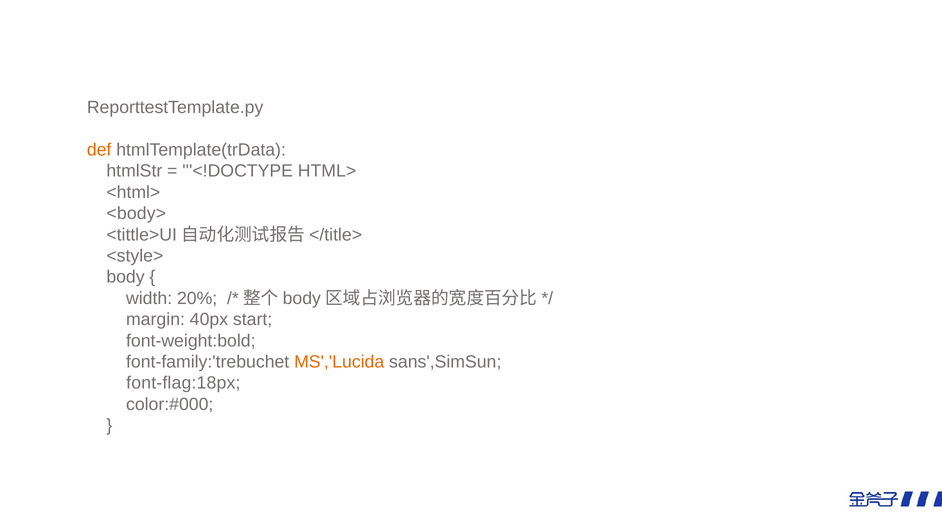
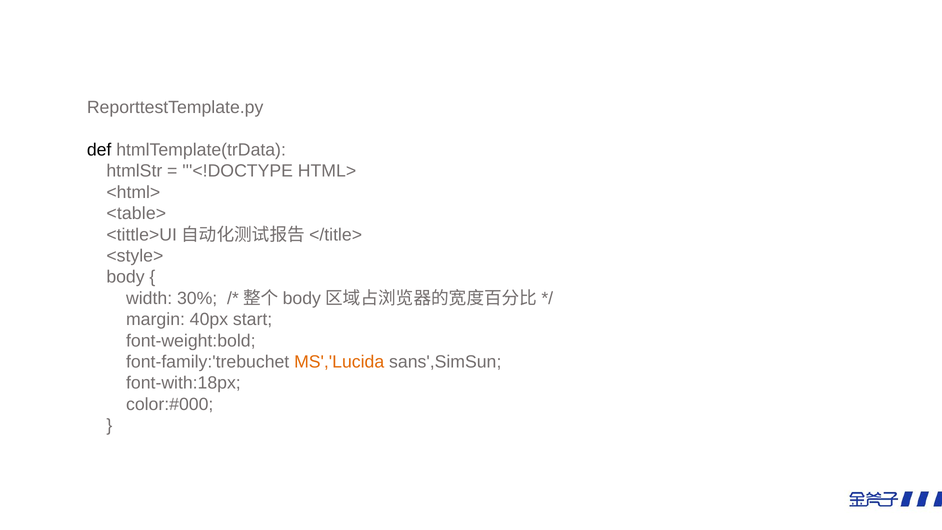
def colour: orange -> black (99, 150)
<body>: <body> -> <table> (136, 213)
20%: 20% -> 30% (197, 298)
font-flag:18px: font-flag:18px -> font-with:18px (183, 383)
